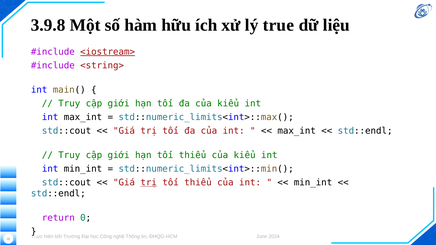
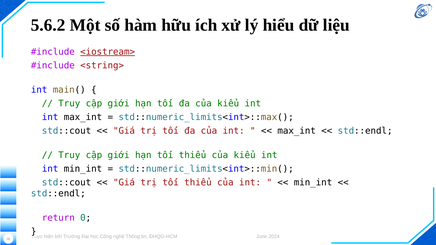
3.9.8: 3.9.8 -> 5.6.2 (48, 25)
true: true -> hiểu (279, 25)
trị underline: present -> none (149, 183)
